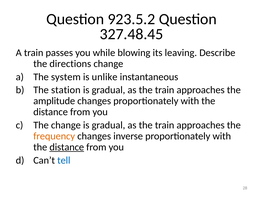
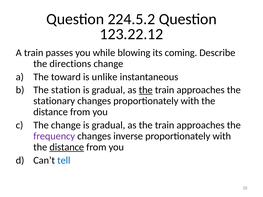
923.5.2: 923.5.2 -> 224.5.2 (131, 19)
327.48.45: 327.48.45 -> 123.22.12 (131, 34)
leaving: leaving -> coming (181, 53)
system: system -> toward (66, 77)
the underline: none -> present (146, 90)
amplitude: amplitude -> stationary (54, 101)
frequency colour: orange -> purple (54, 136)
